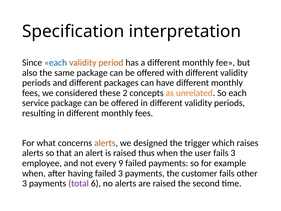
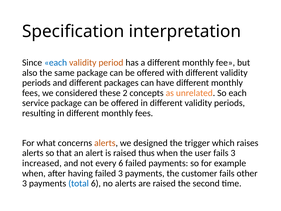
employee: employee -> increased (42, 163)
every 9: 9 -> 6 (121, 163)
total colour: purple -> blue (79, 183)
